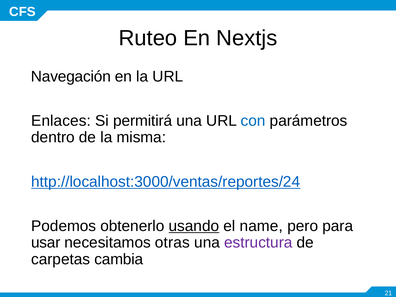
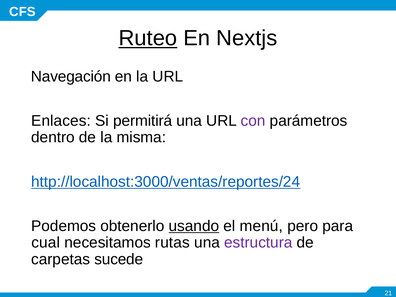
Ruteo underline: none -> present (148, 38)
con colour: blue -> purple (253, 121)
name: name -> menú (261, 226)
usar: usar -> cual (46, 243)
otras: otras -> rutas (172, 243)
cambia: cambia -> sucede (119, 259)
